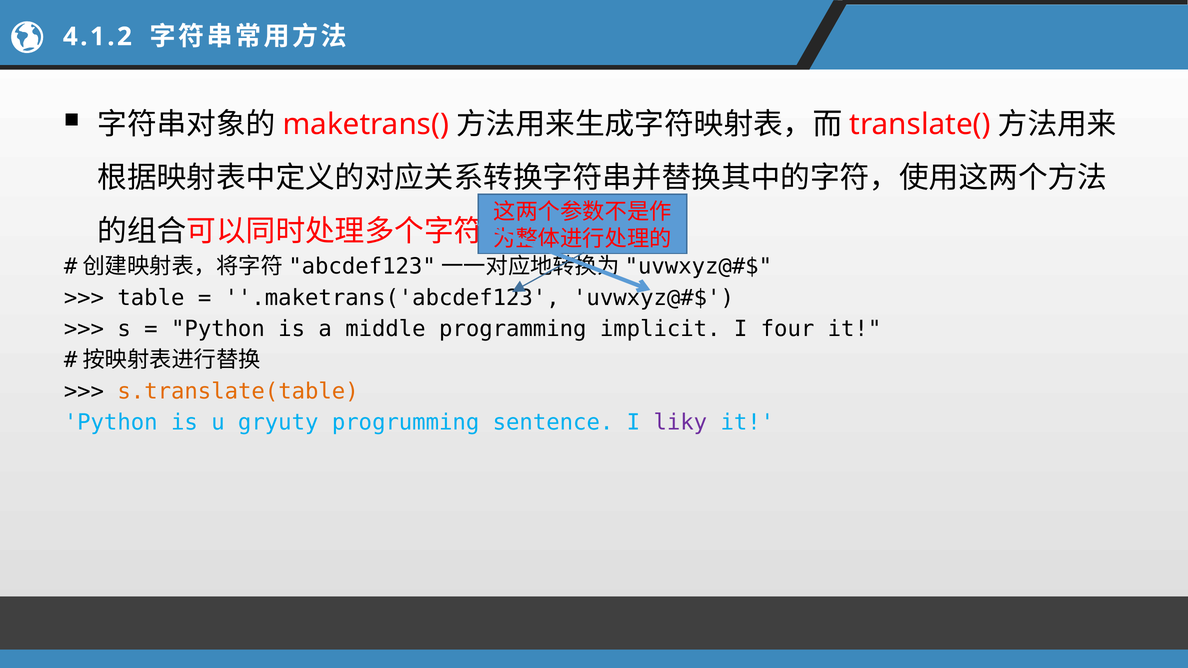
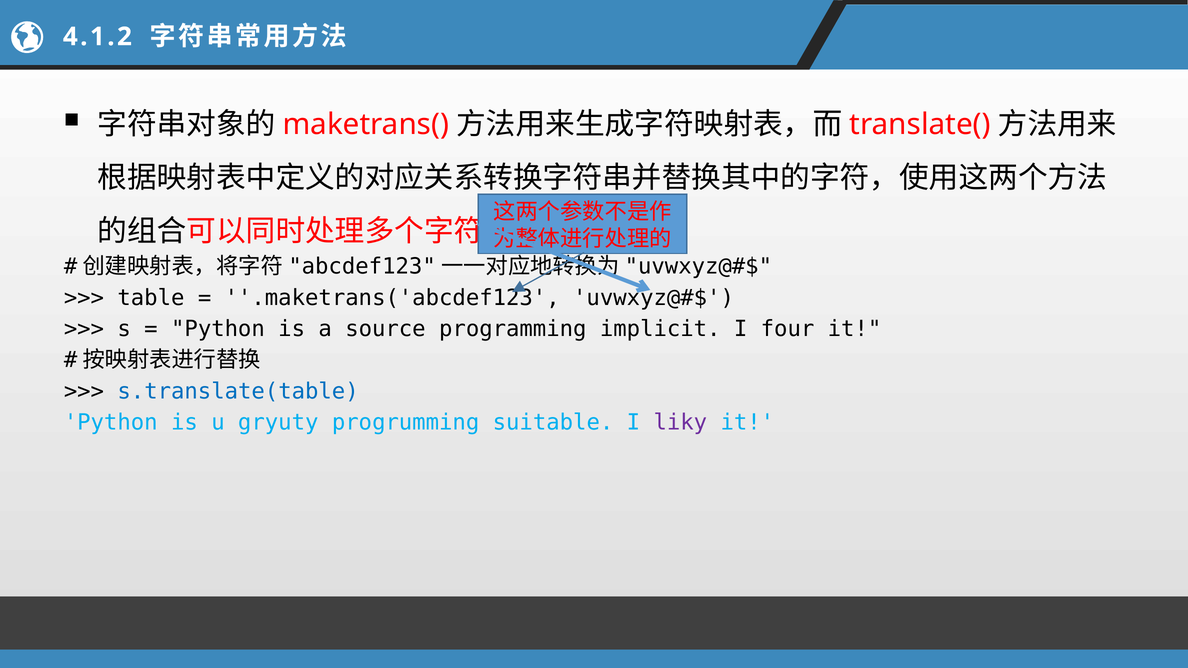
middle: middle -> source (385, 329)
s.translate(table colour: orange -> blue (238, 391)
sentence: sentence -> suitable (553, 423)
